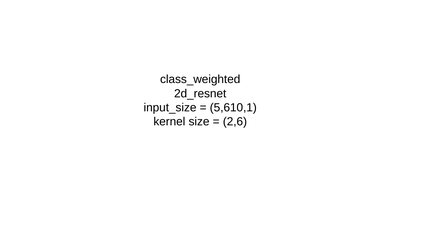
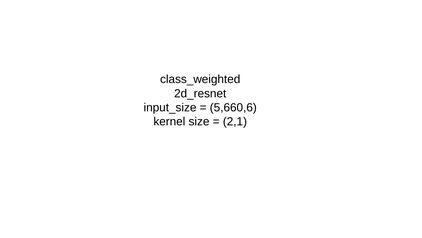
5,610,1: 5,610,1 -> 5,660,6 (233, 107)
2,6: 2,6 -> 2,1 (235, 121)
